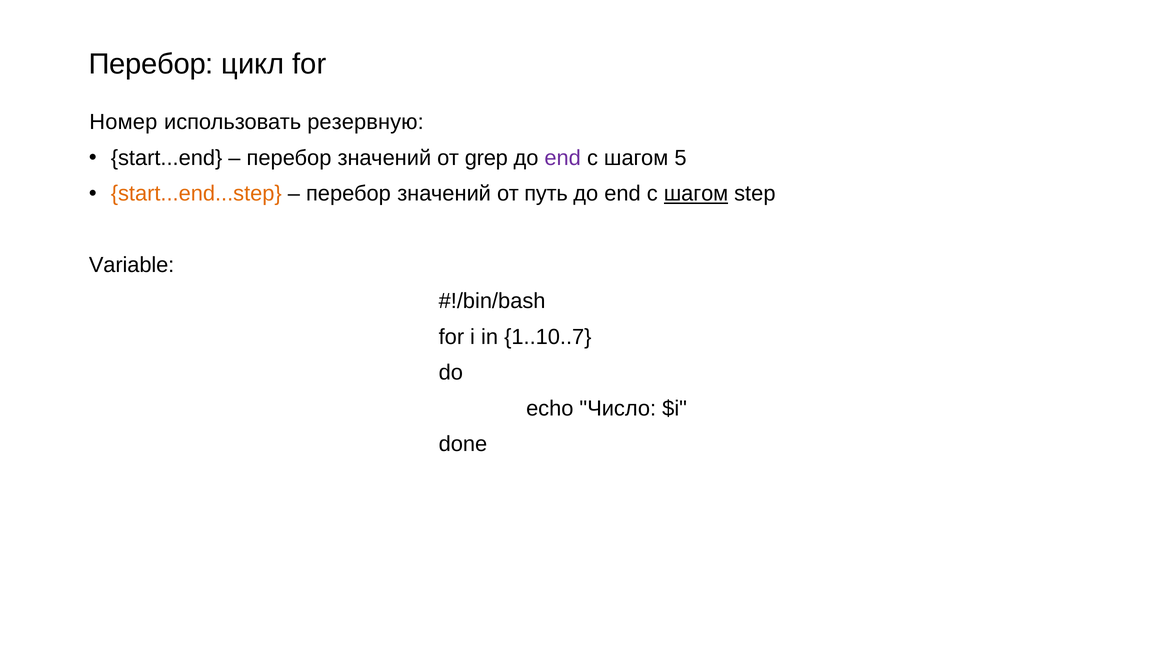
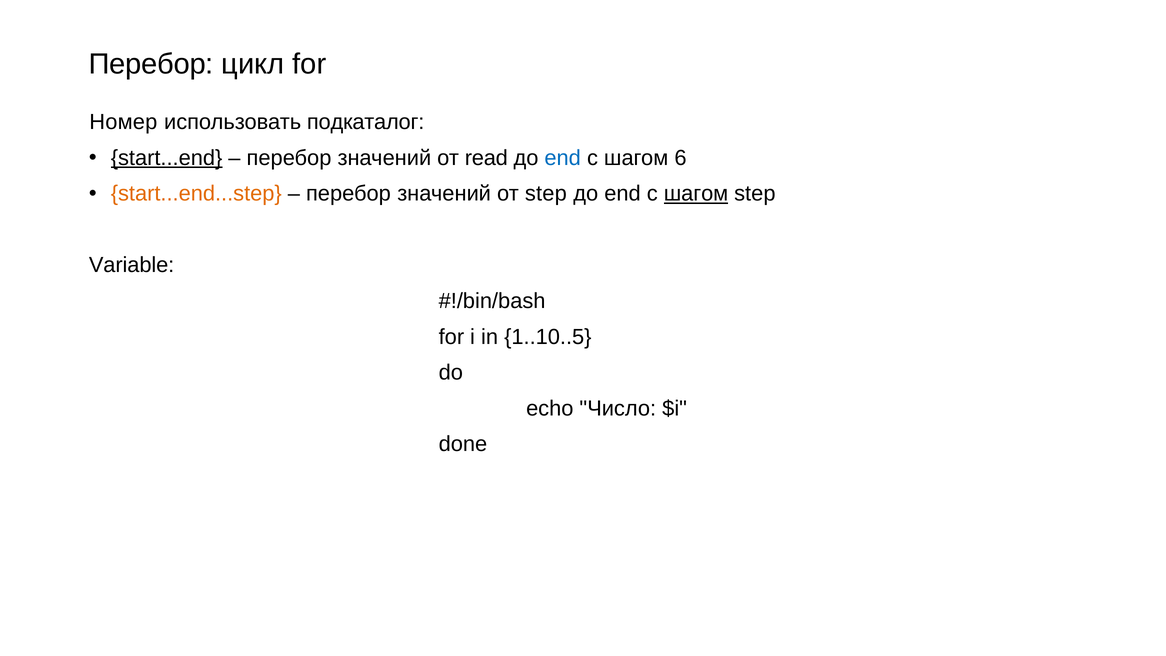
резервную: резервную -> подкаталог (366, 122)
start...end underline: none -> present (167, 158)
grep: grep -> read (486, 158)
end colour: purple -> blue (563, 158)
5: 5 -> 6 (680, 158)
от путь: путь -> step (546, 194)
1..10..7: 1..10..7 -> 1..10..5 (548, 337)
